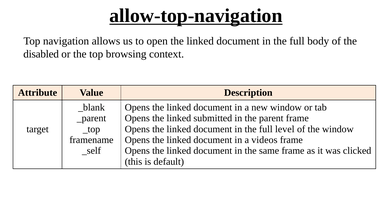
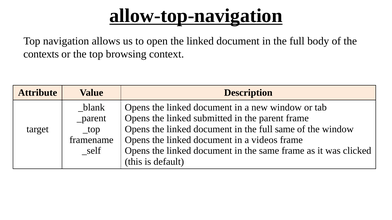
disabled: disabled -> contexts (41, 54)
full level: level -> same (285, 129)
